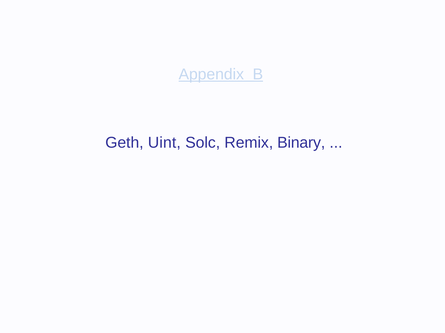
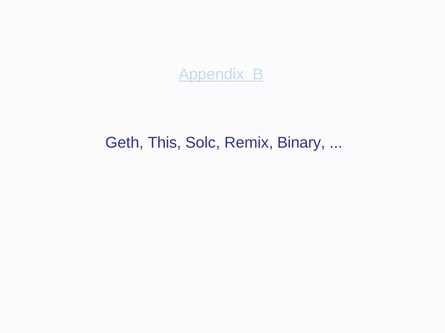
Uint: Uint -> This (164, 143)
